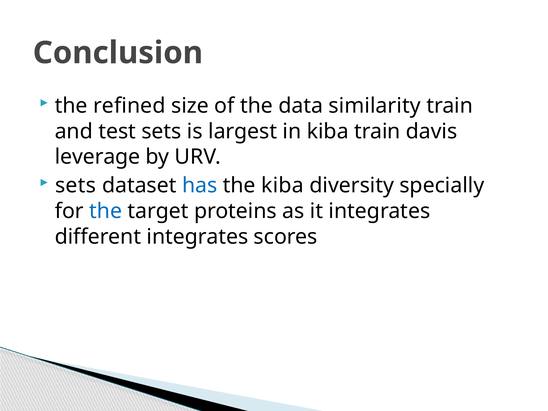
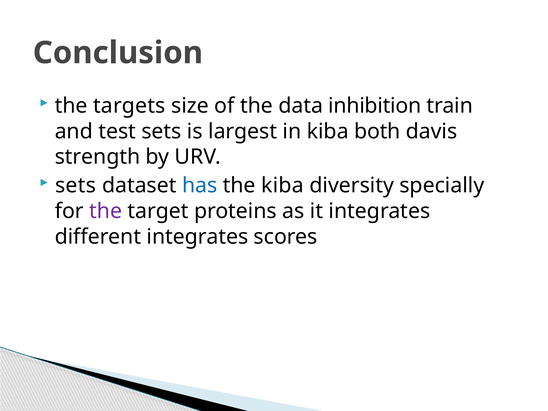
refined: refined -> targets (129, 106)
similarity: similarity -> inhibition (375, 106)
kiba train: train -> both (377, 131)
leverage: leverage -> strength (97, 157)
the colour: blue -> purple (106, 211)
